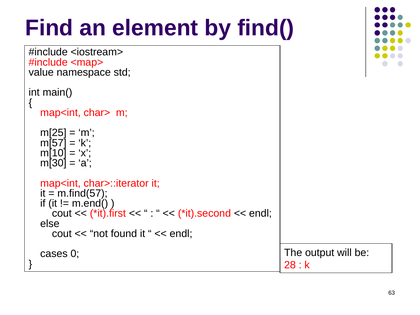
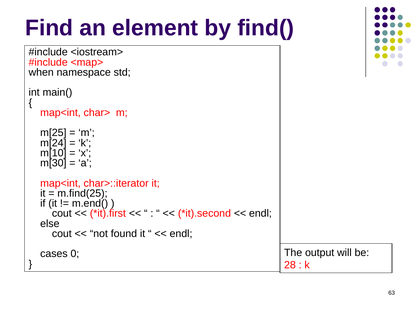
value: value -> when (41, 72)
m[57: m[57 -> m[24 (53, 143)
m.find(57: m.find(57 -> m.find(25 (82, 193)
